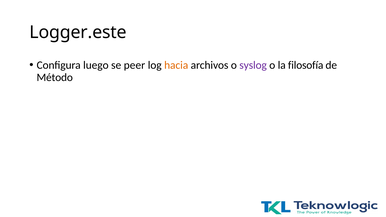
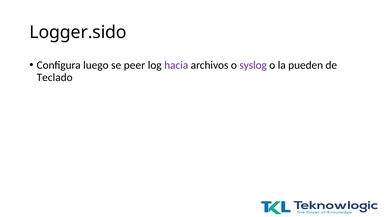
Logger.este: Logger.este -> Logger.sido (78, 32)
hacia colour: orange -> purple (176, 65)
filosofía: filosofía -> pueden (306, 65)
Método: Método -> Teclado (55, 77)
